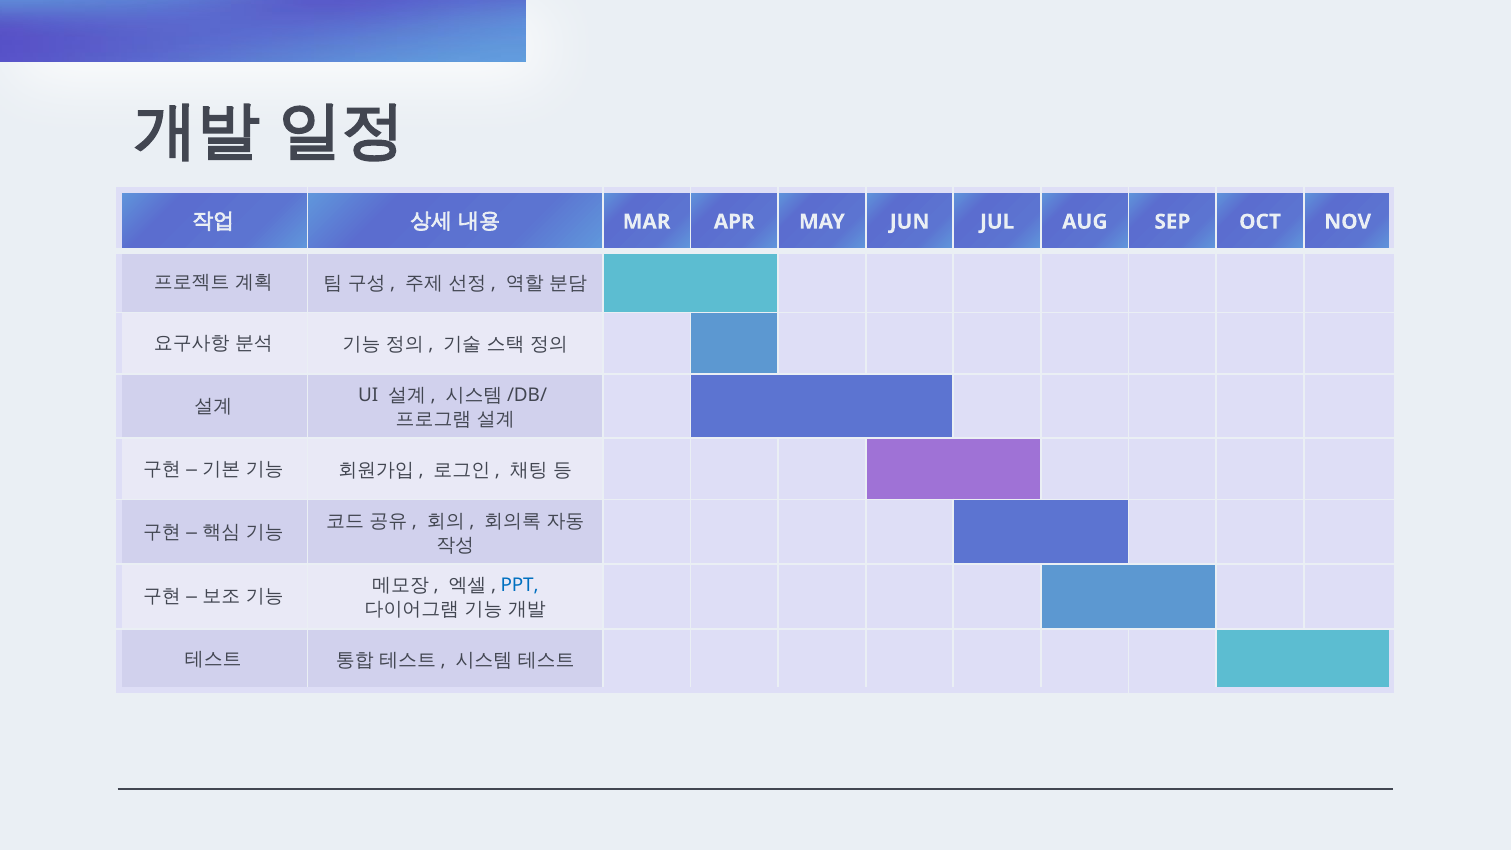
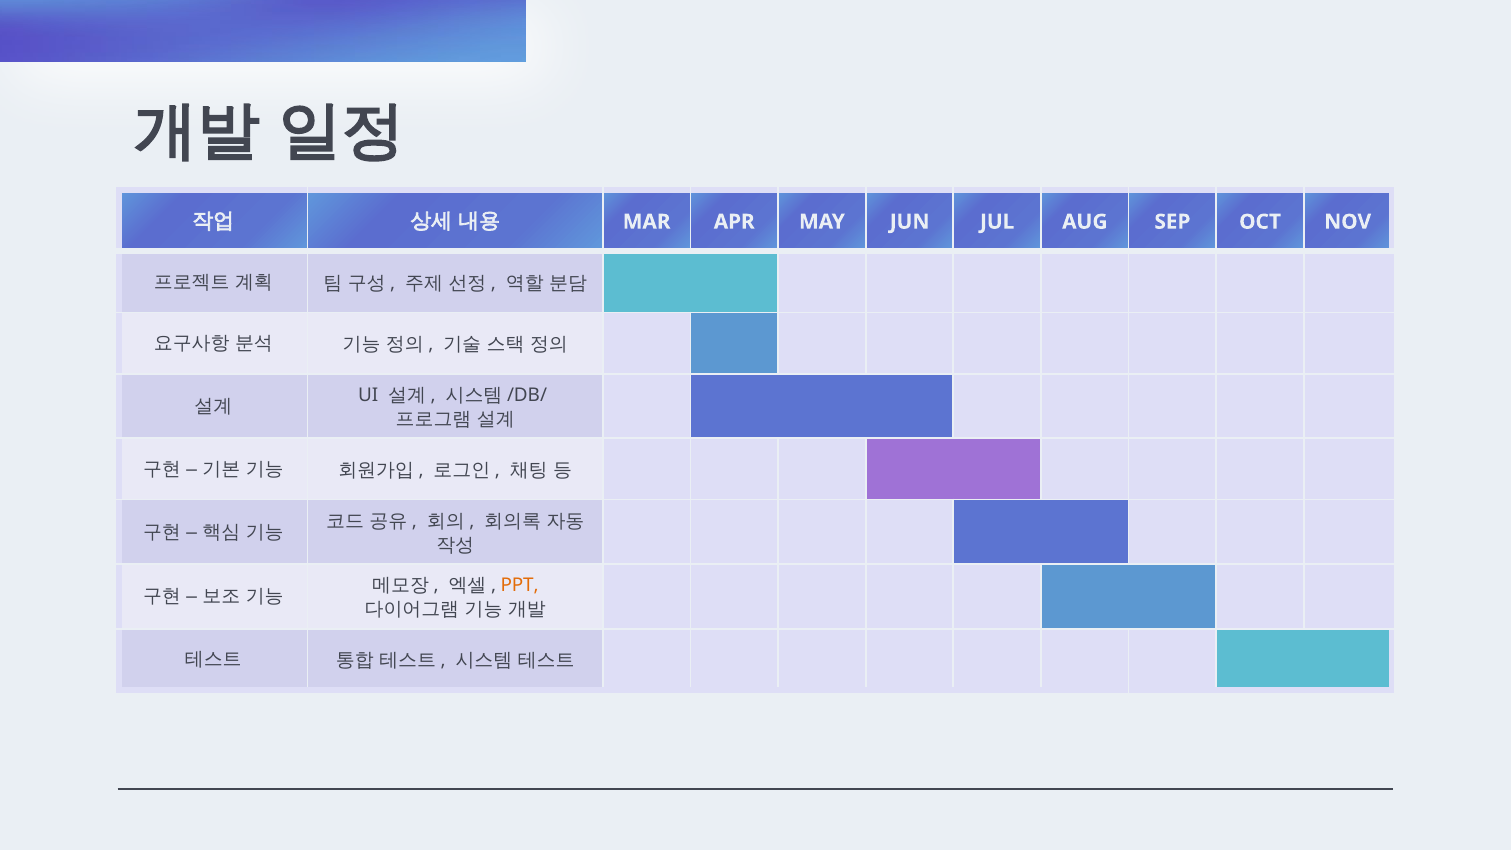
PPT colour: blue -> orange (520, 586)
